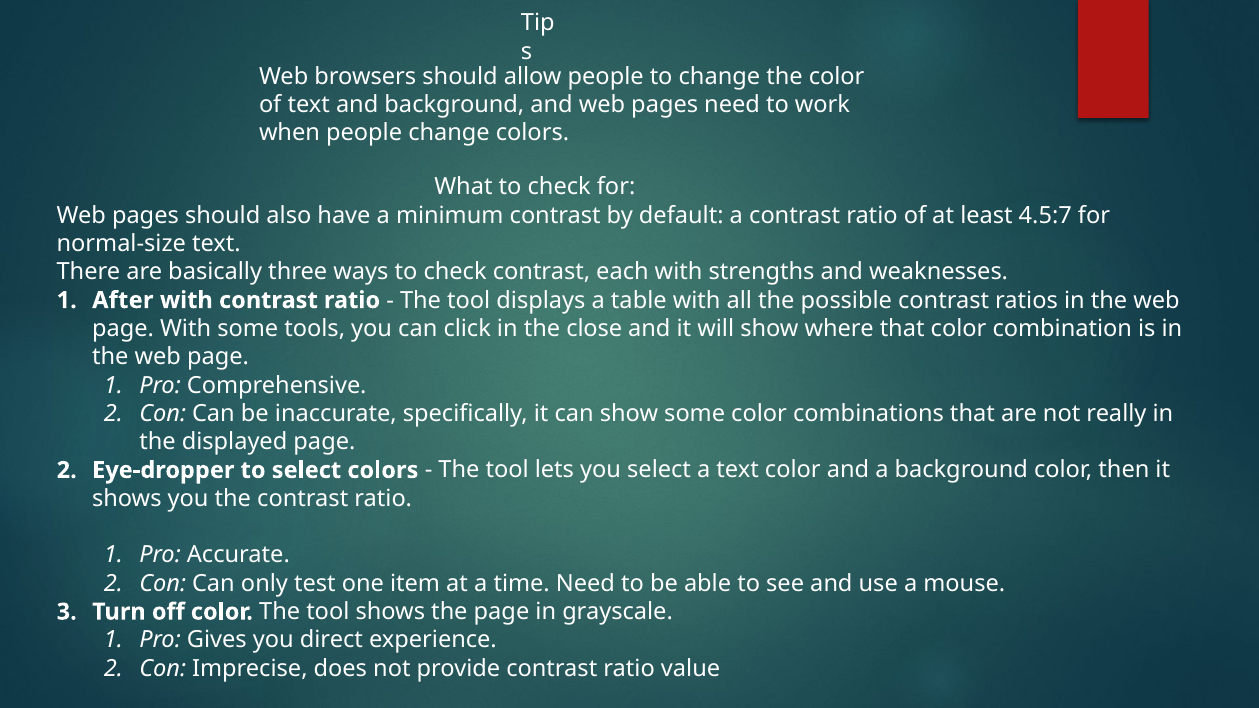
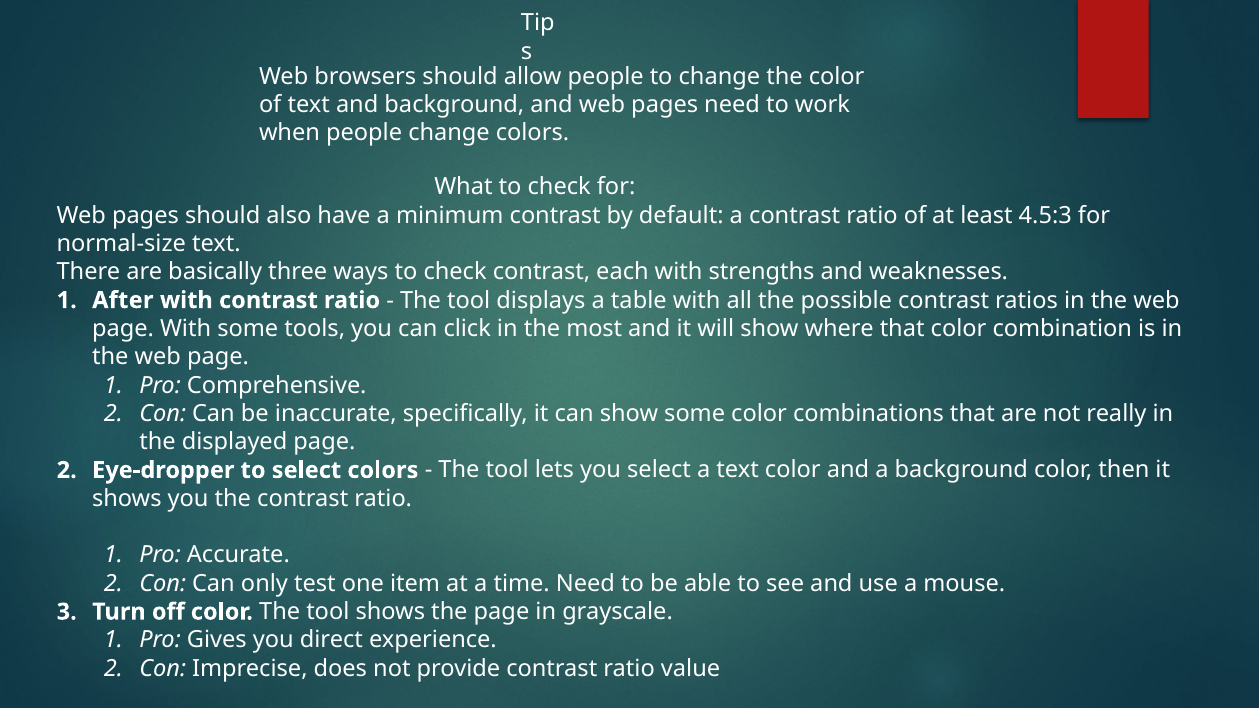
4.5:7: 4.5:7 -> 4.5:3 (1045, 215)
close: close -> most (594, 329)
